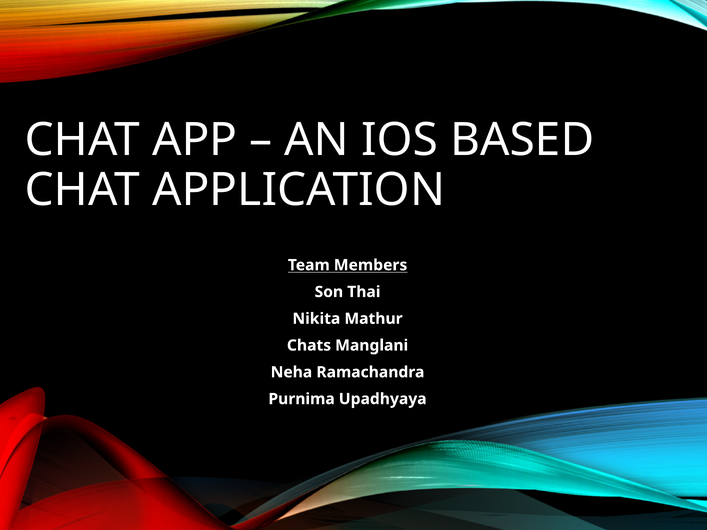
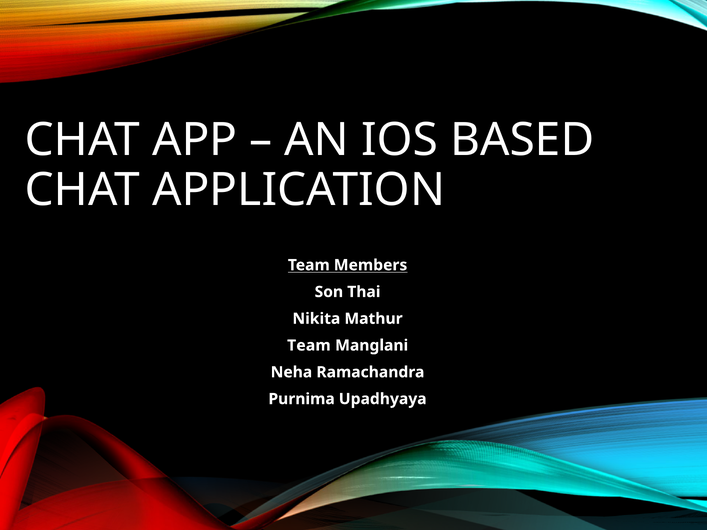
Chats: Chats -> Team (309, 346)
